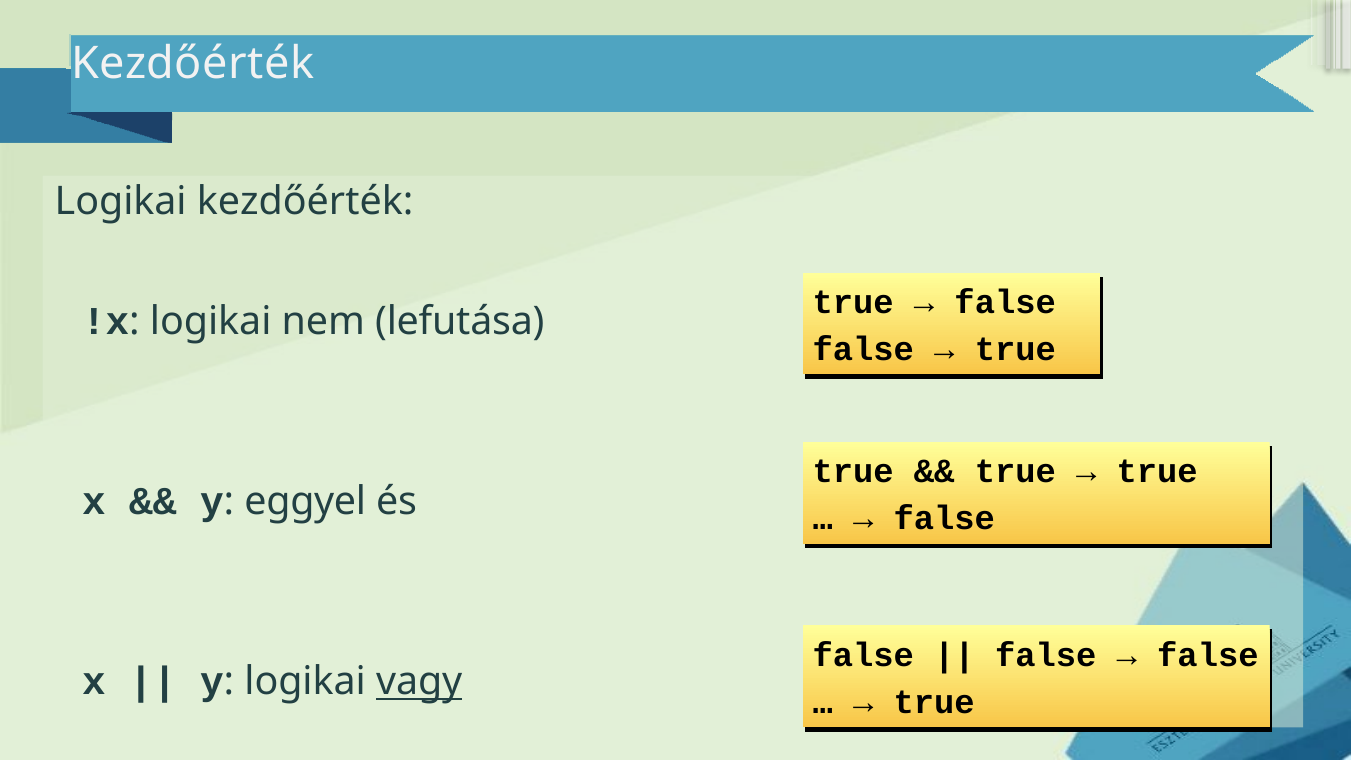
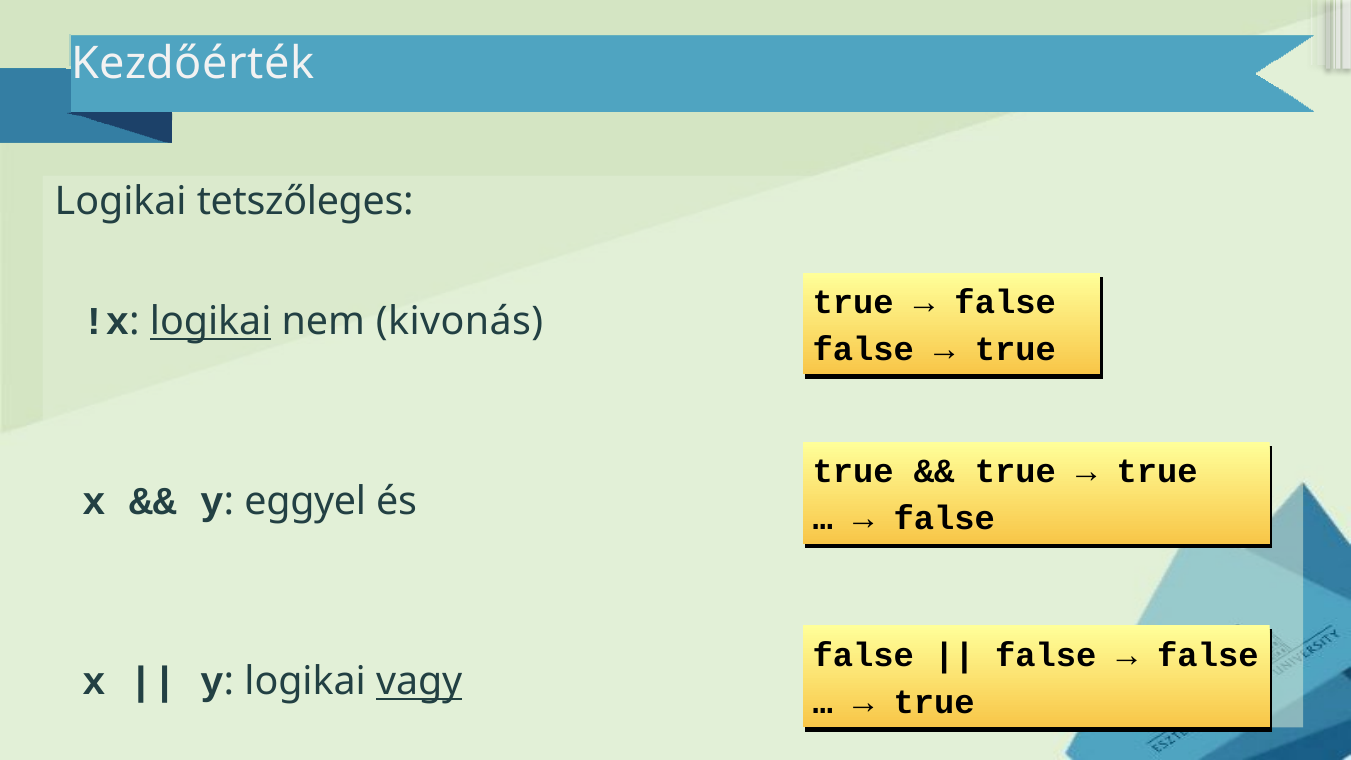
Logikai kezdőérték: kezdőérték -> tetszőleges (305, 202)
logikai underline: none -> present (211, 322)
lefutása: lefutása -> kivonás (460, 322)
